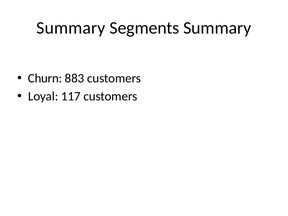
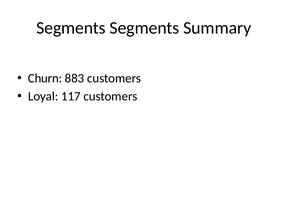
Summary: Summary -> Segments (71, 28)
